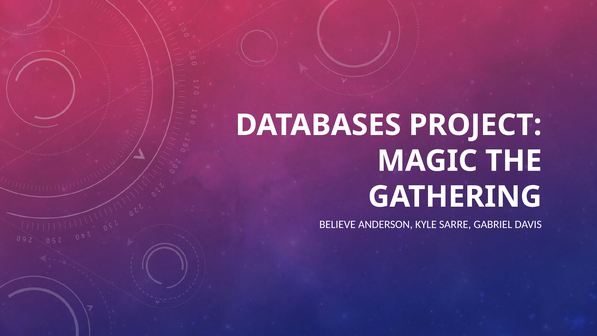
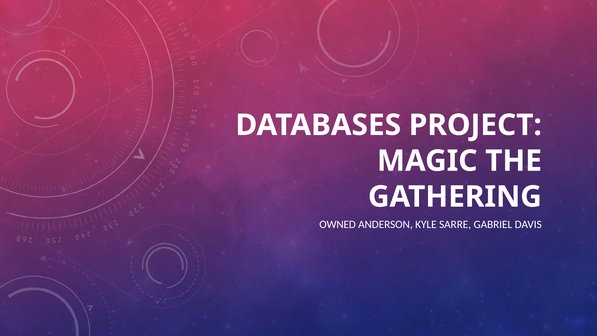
BELIEVE: BELIEVE -> OWNED (338, 224)
